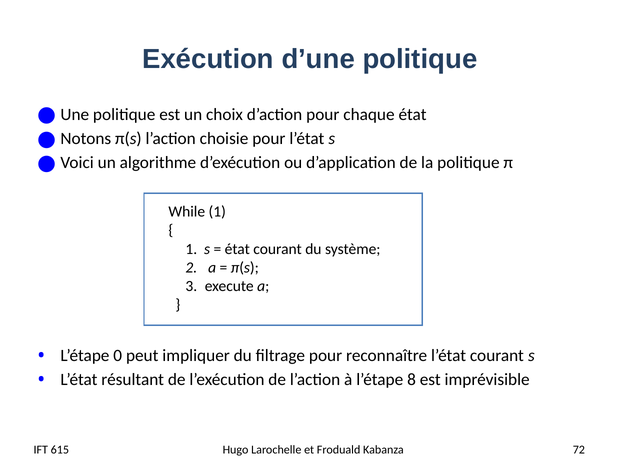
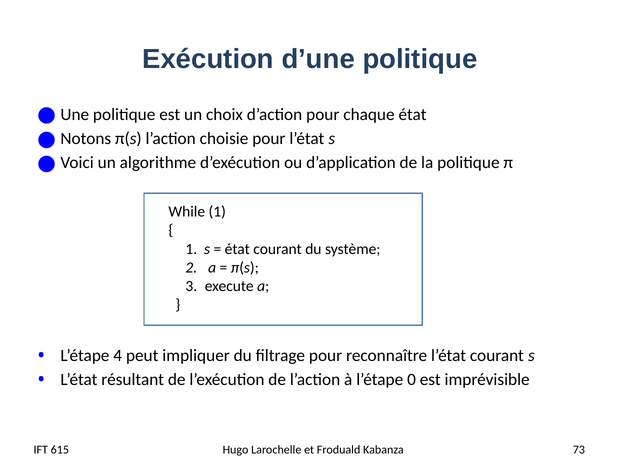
0: 0 -> 4 (118, 356)
8: 8 -> 0 (412, 380)
72: 72 -> 73 (579, 450)
